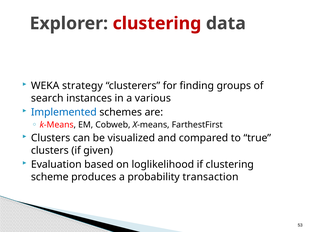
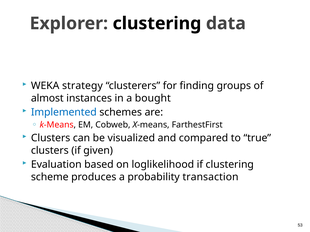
clustering colour: red -> black (157, 23)
search: search -> almost (47, 98)
various: various -> bought (153, 98)
